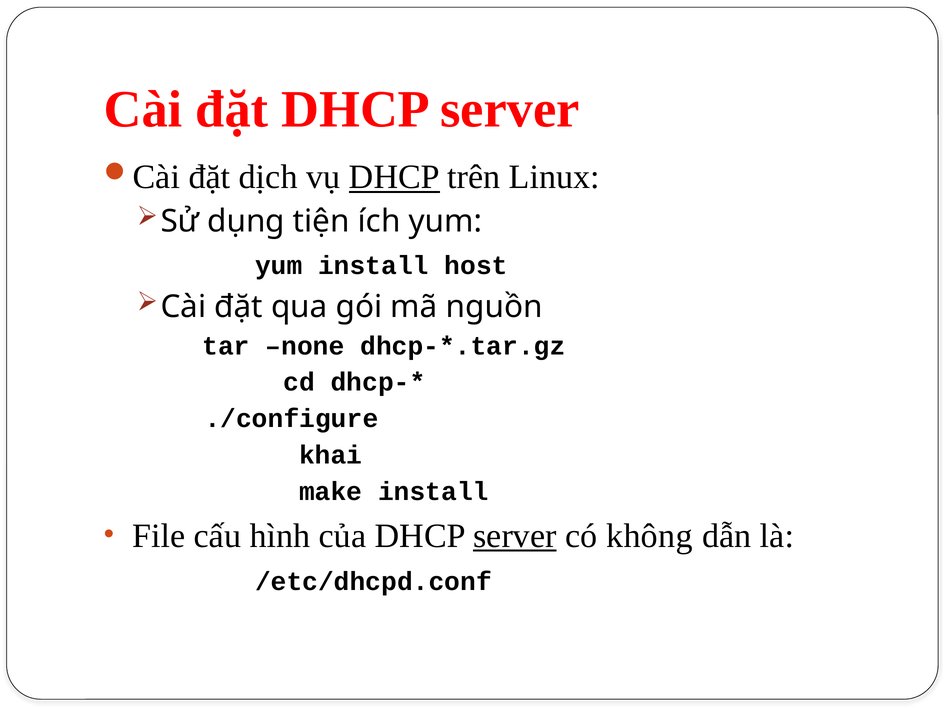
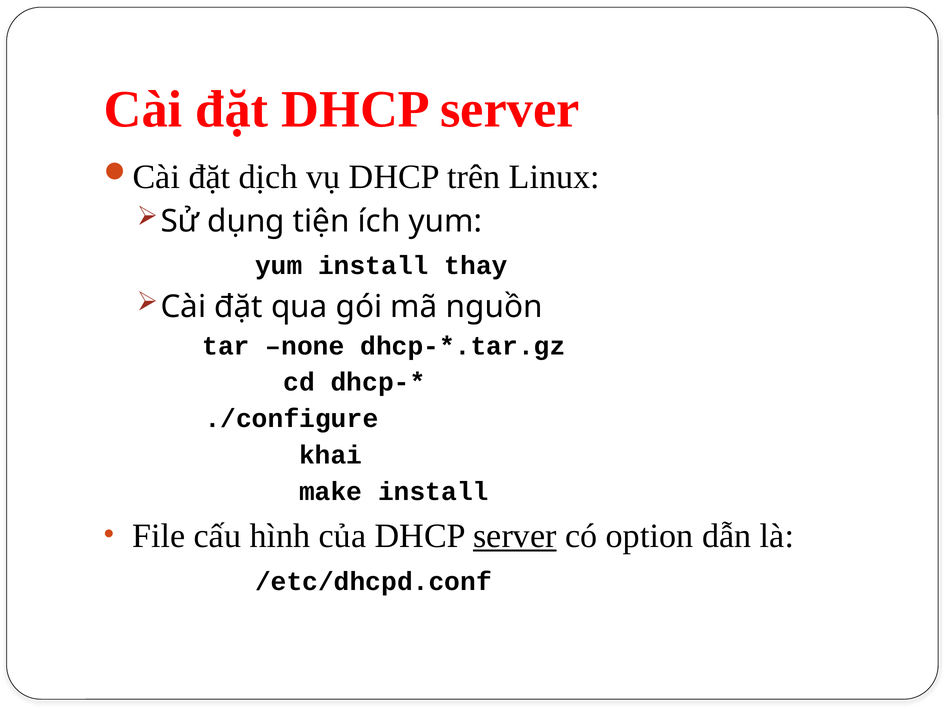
DHCP underline: present -> none (394, 177)
host: host -> thay (476, 266)
không: không -> option (650, 536)
